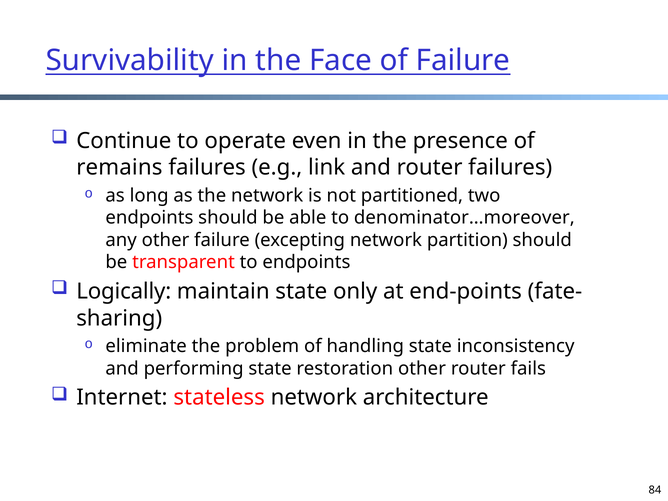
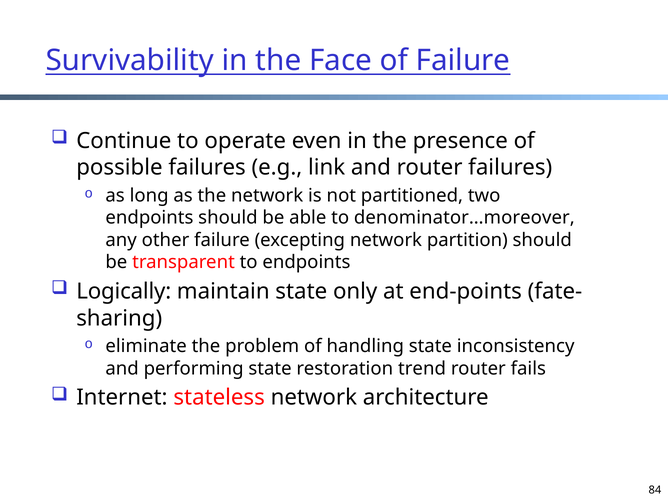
remains: remains -> possible (119, 167)
restoration other: other -> trend (422, 368)
